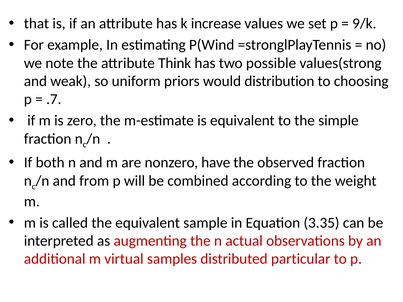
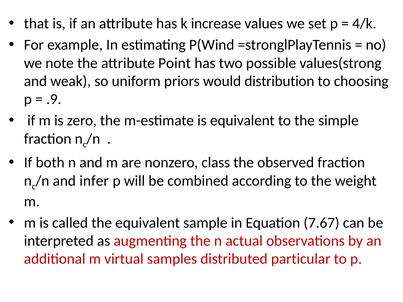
9/k: 9/k -> 4/k (364, 24)
Think: Think -> Point (175, 63)
.7: .7 -> .9 (54, 99)
have: have -> class (216, 163)
from: from -> infer (94, 181)
3.35: 3.35 -> 7.67 (322, 223)
